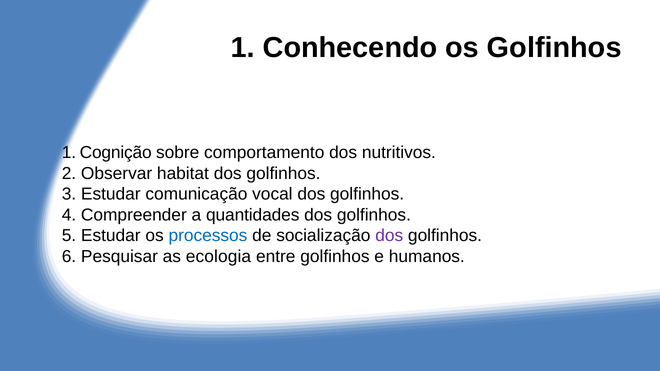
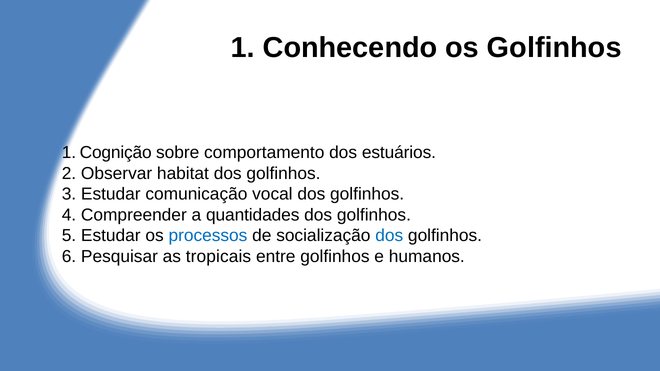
nutritivos: nutritivos -> estuários (399, 153)
dos colour: purple -> blue (389, 236)
ecologia: ecologia -> tropicais (218, 257)
